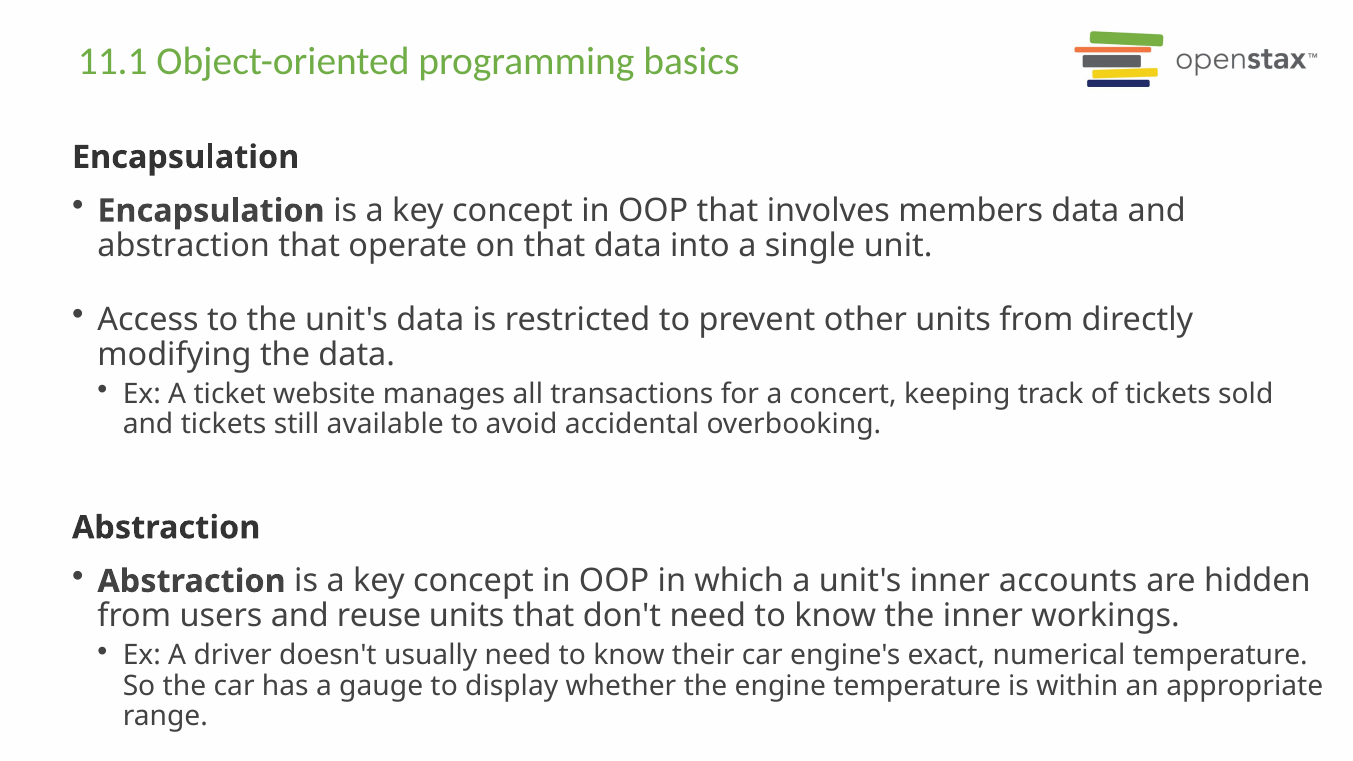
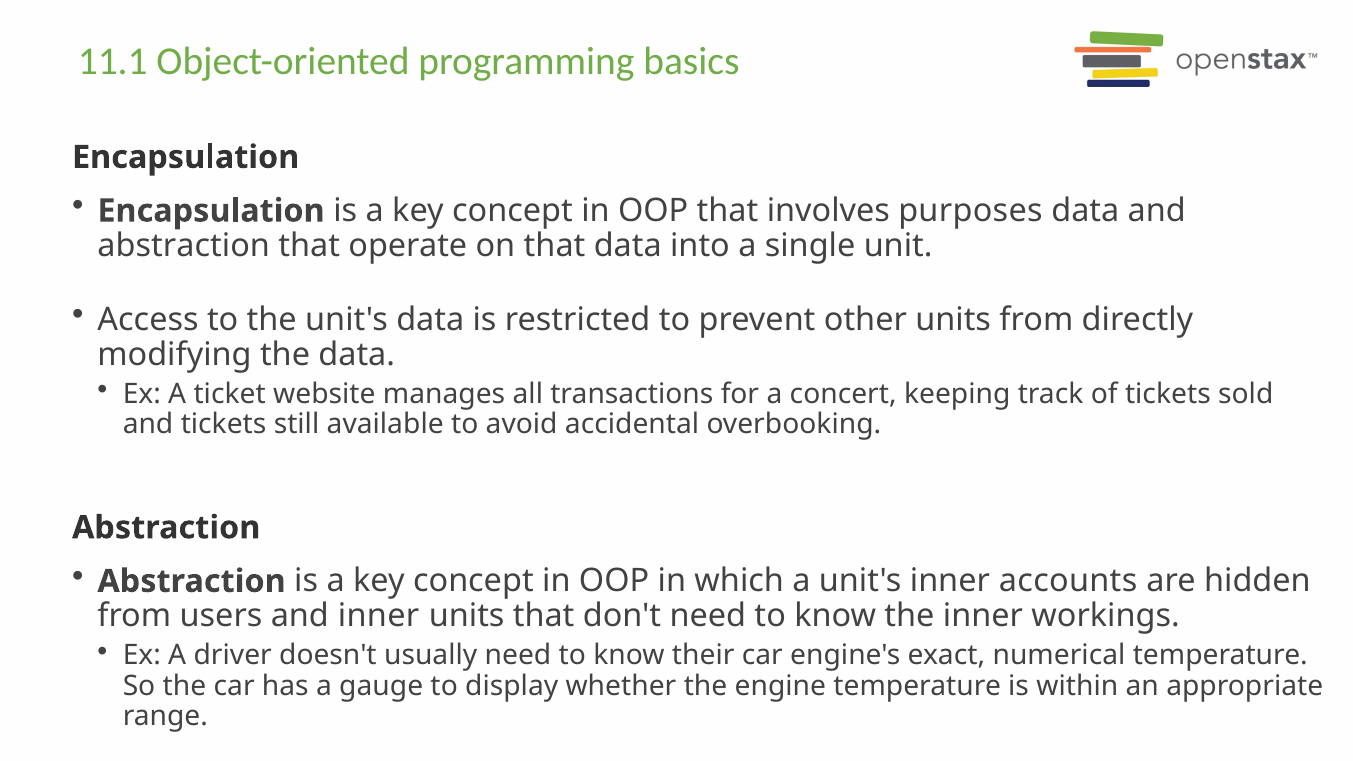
members: members -> purposes (970, 211)
and reuse: reuse -> inner (379, 616)
